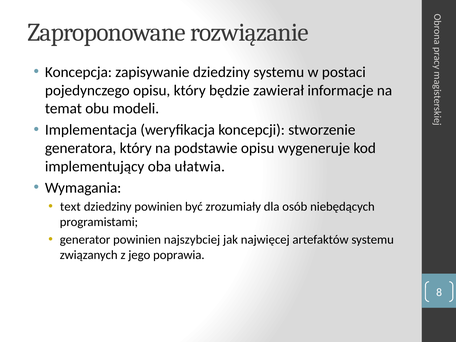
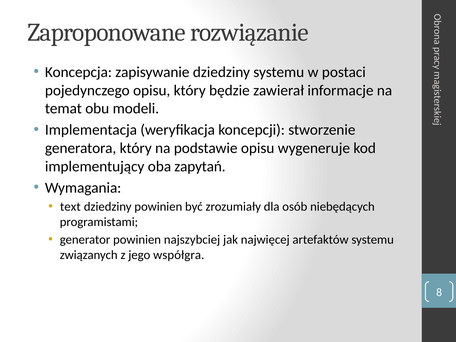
ułatwia: ułatwia -> zapytań (200, 166)
poprawia: poprawia -> współgra (179, 255)
